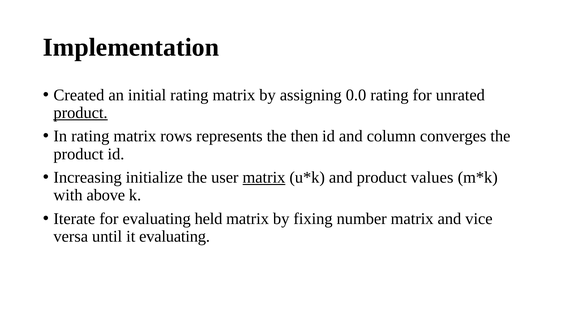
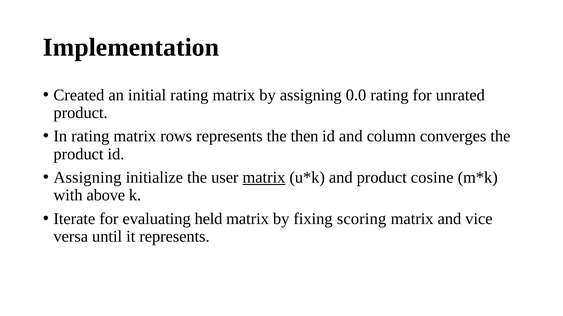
product underline: present -> none (81, 113)
Increasing: Increasing -> Assigning (88, 178)
values: values -> cosine (432, 178)
number: number -> scoring (362, 219)
it evaluating: evaluating -> represents (174, 237)
